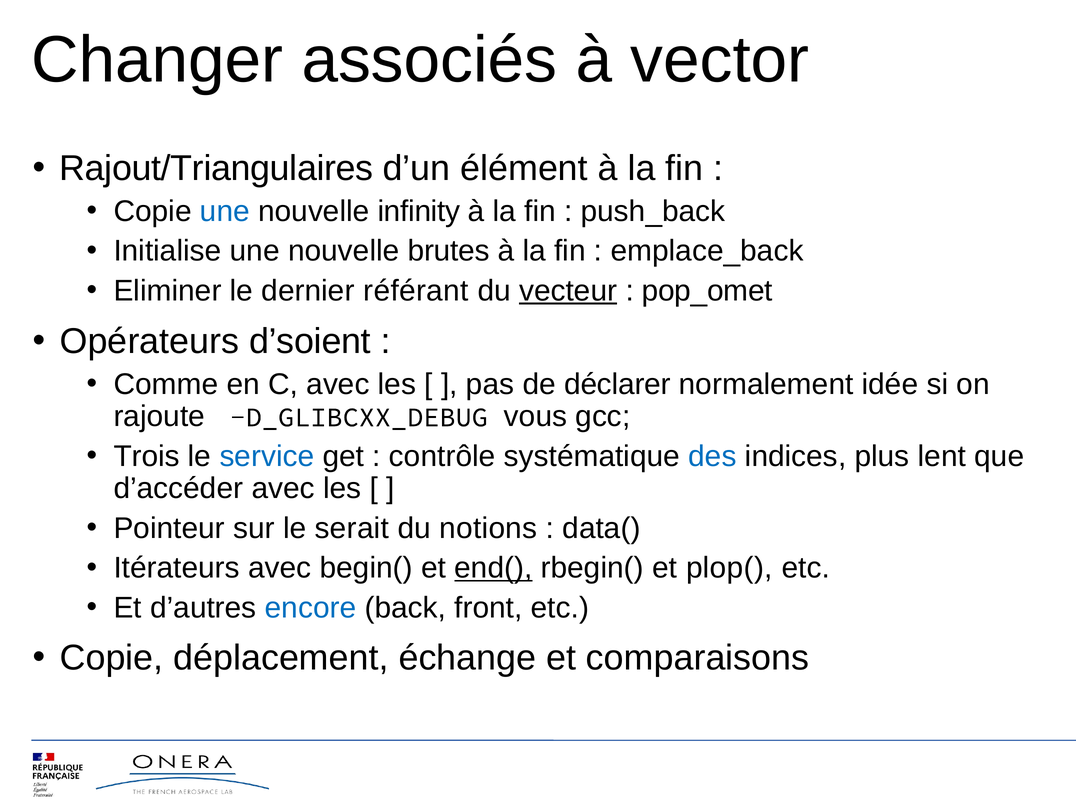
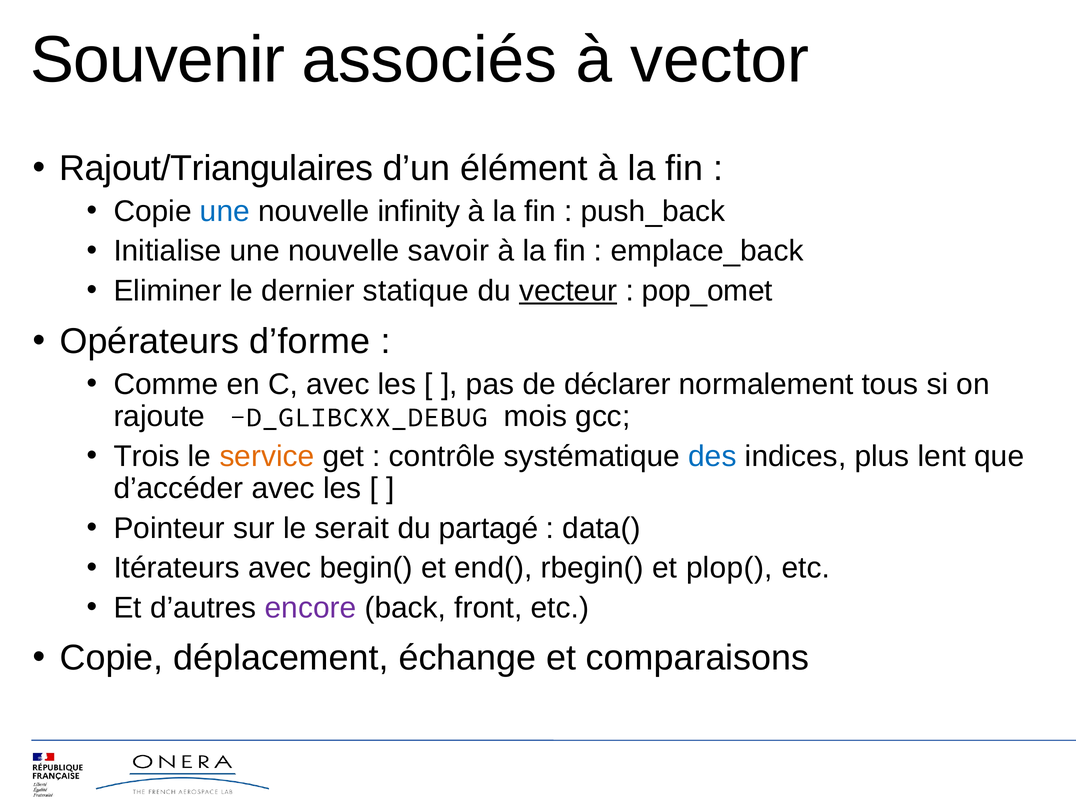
Changer: Changer -> Souvenir (158, 60)
brutes: brutes -> savoir (448, 251)
référant: référant -> statique (416, 291)
d’soient: d’soient -> d’forme (310, 341)
idée: idée -> tous (890, 384)
vous: vous -> mois (536, 416)
service colour: blue -> orange (267, 456)
notions: notions -> partagé (489, 528)
end( underline: present -> none (493, 568)
encore colour: blue -> purple (310, 608)
